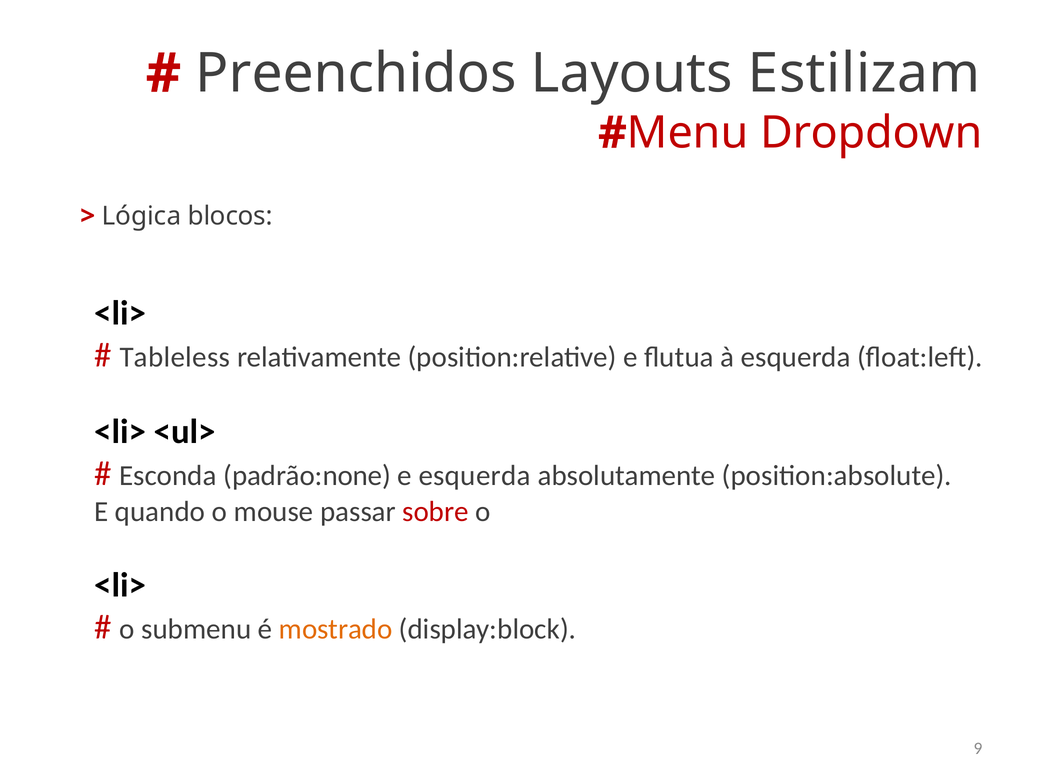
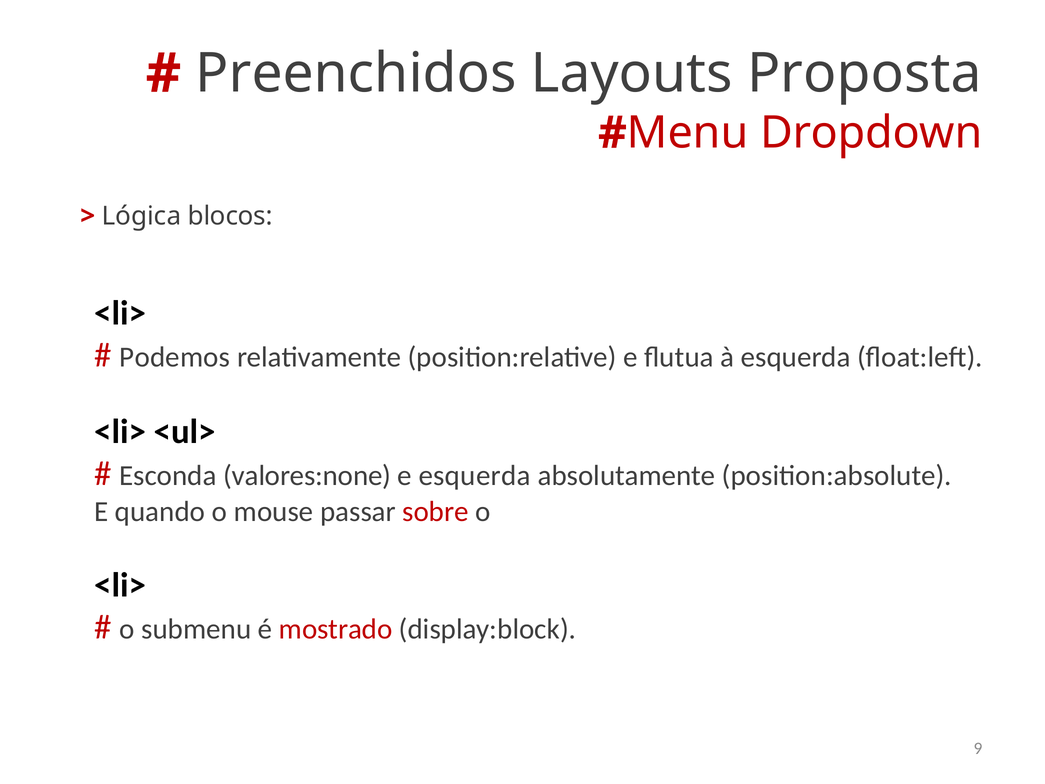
Estilizam: Estilizam -> Proposta (864, 74)
Tableless: Tableless -> Podemos (175, 357)
padrão:none: padrão:none -> valores:none (307, 476)
mostrado colour: orange -> red (336, 629)
